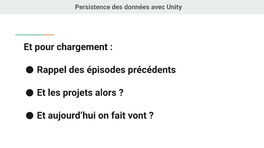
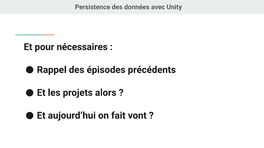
chargement: chargement -> nécessaires (82, 47)
